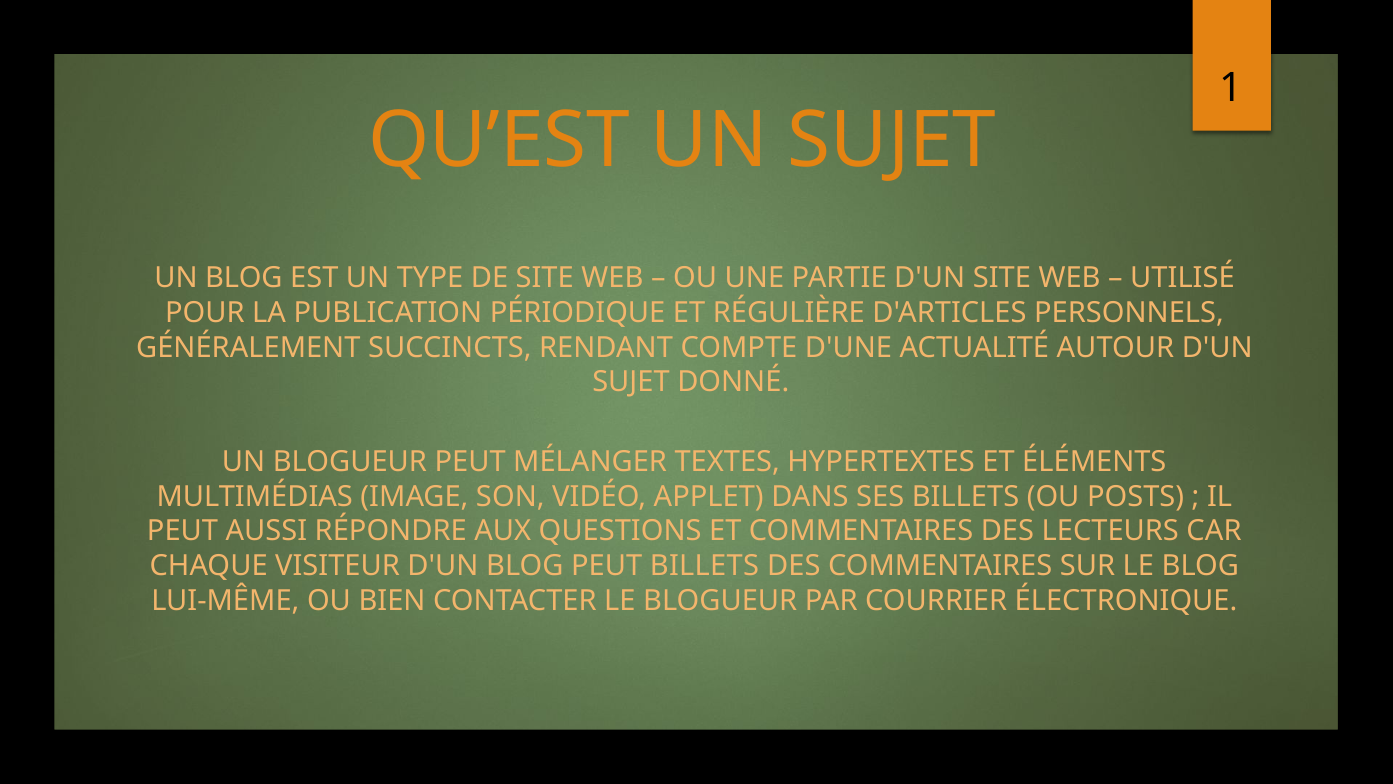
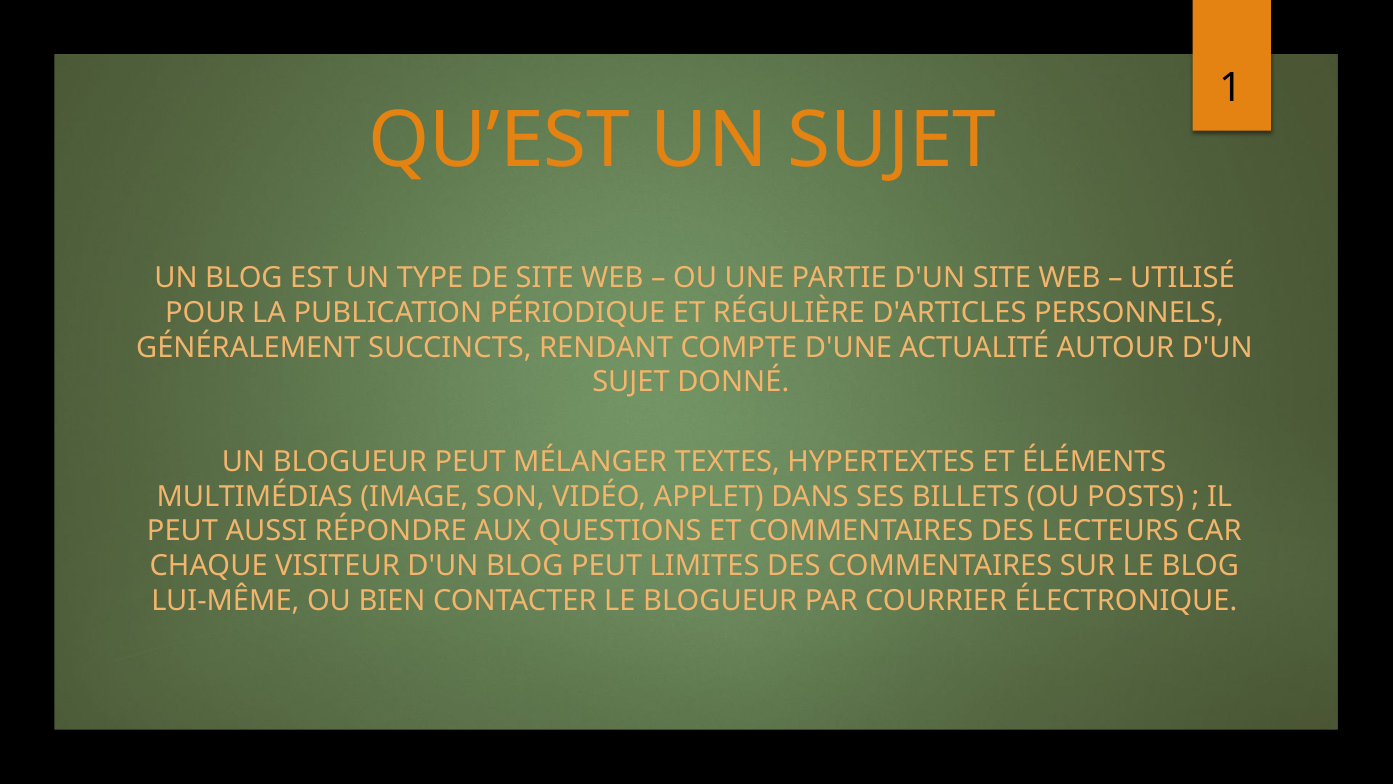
PEUT BILLETS: BILLETS -> LIMITES (705, 566)
